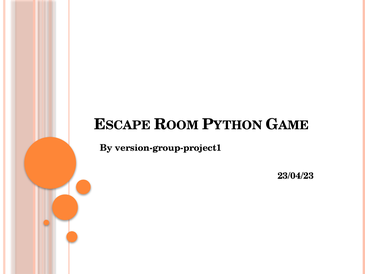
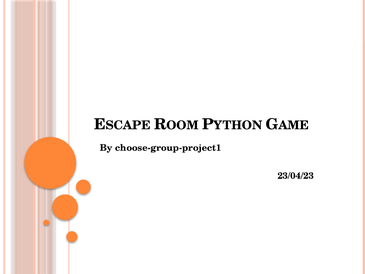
version-group-project1: version-group-project1 -> choose-group-project1 (168, 148)
